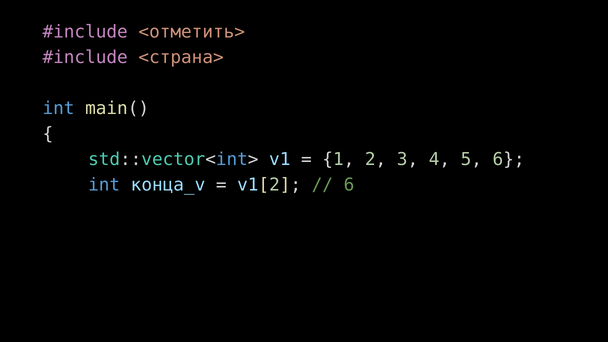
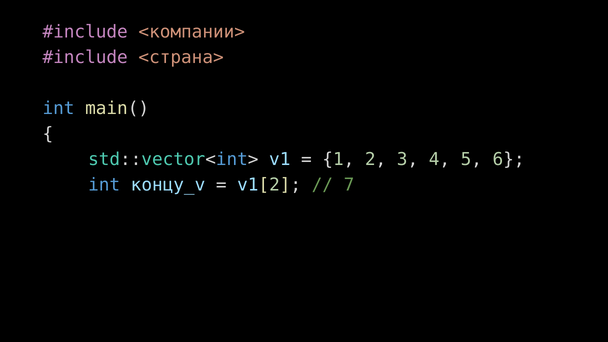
<отметить>: <отметить> -> <компании> (192, 32)
конца_v: конца_v -> концу_v (168, 185)
6: 6 -> 7 (349, 185)
